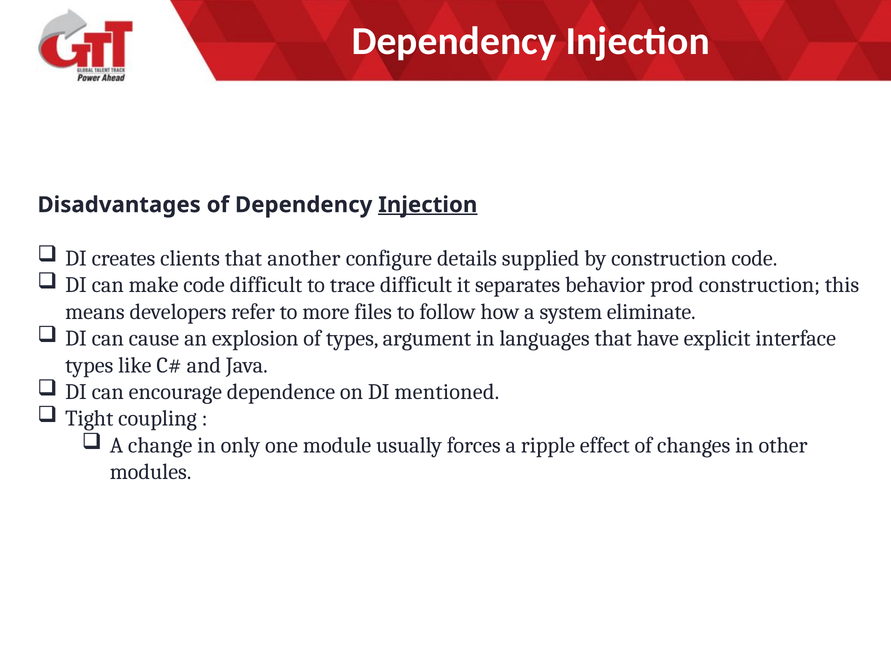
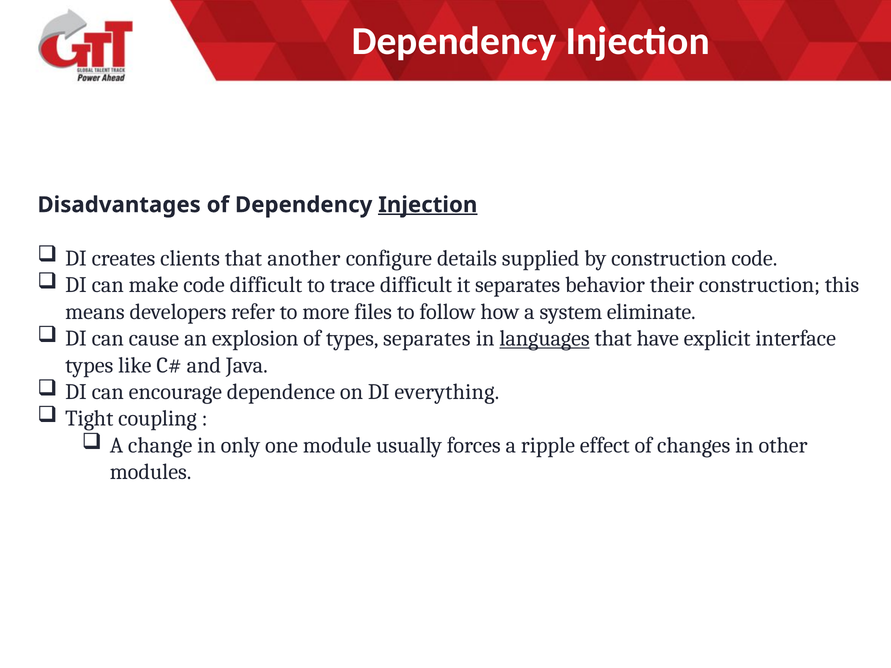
prod: prod -> their (672, 285)
types argument: argument -> separates (427, 339)
languages underline: none -> present (545, 339)
mentioned: mentioned -> everything (447, 392)
